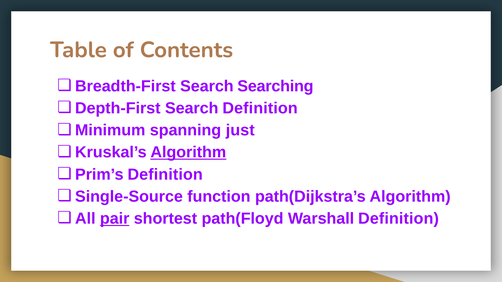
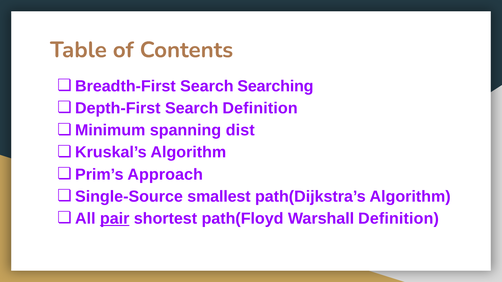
just: just -> dist (240, 130)
Algorithm underline: present -> none (188, 153)
Definition: Definition -> Approach (165, 175)
function: function -> smallest (219, 197)
